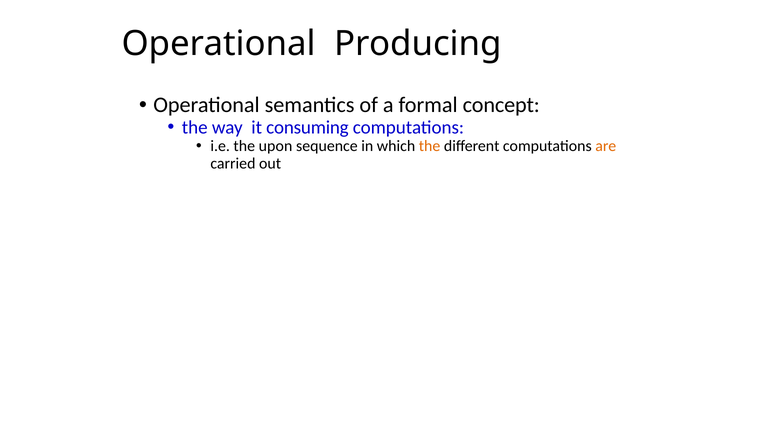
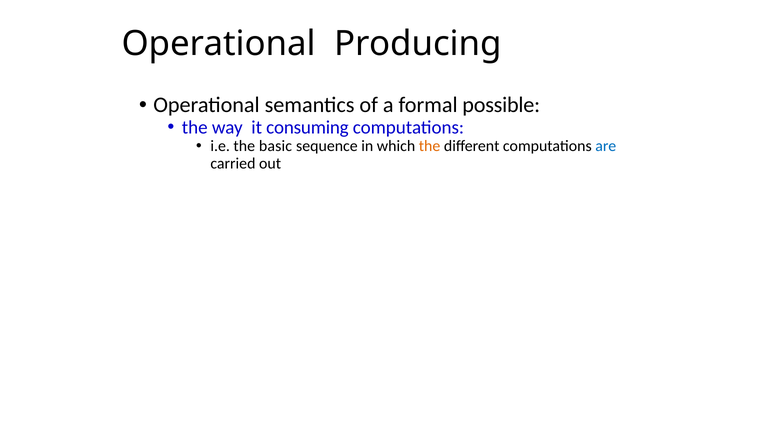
concept: concept -> possible (501, 105)
upon: upon -> basic (275, 146)
are colour: orange -> blue (606, 146)
